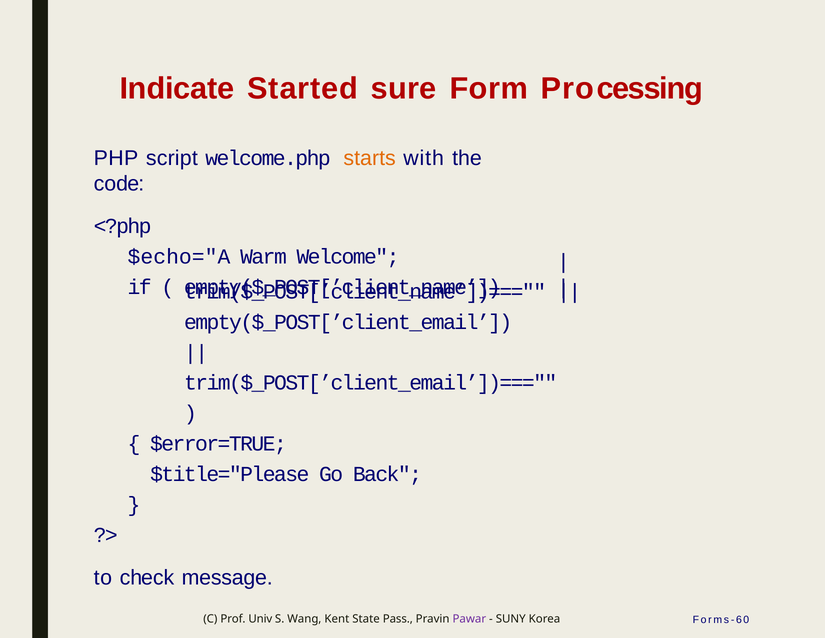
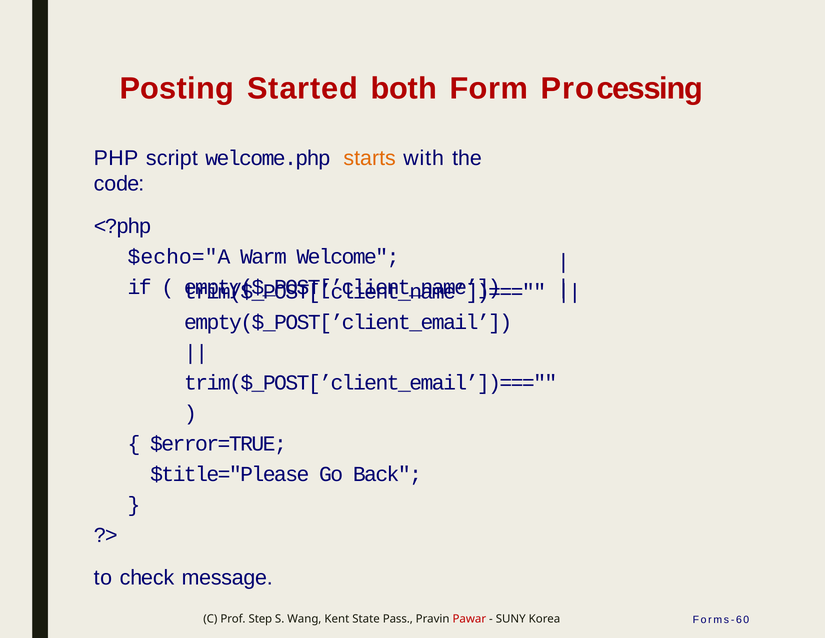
Indicate: Indicate -> Posting (177, 88)
sure: sure -> both (404, 88)
Univ: Univ -> Step (260, 619)
Pawar colour: purple -> red (469, 619)
